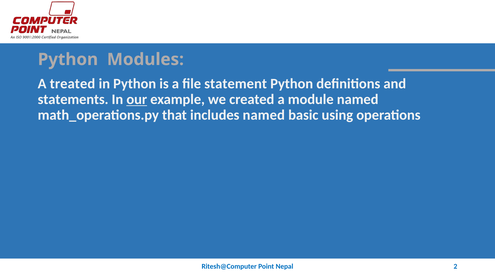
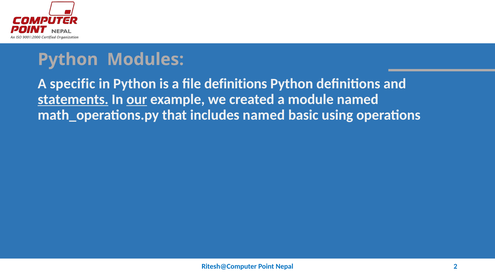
treated: treated -> specific (72, 84)
file statement: statement -> definitions (236, 84)
statements underline: none -> present (73, 99)
